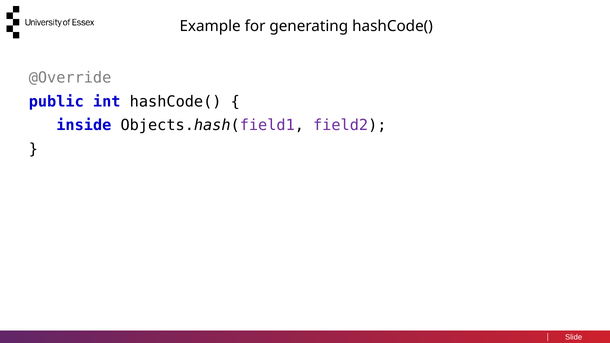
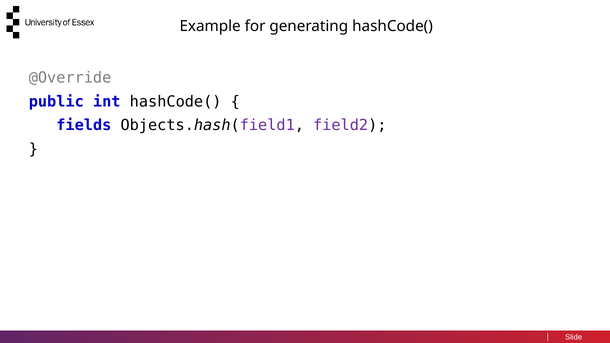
inside: inside -> fields (84, 125)
